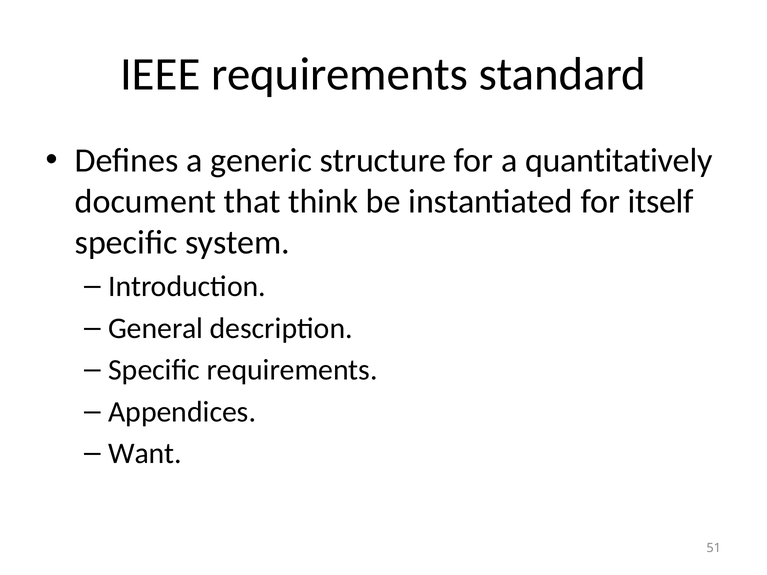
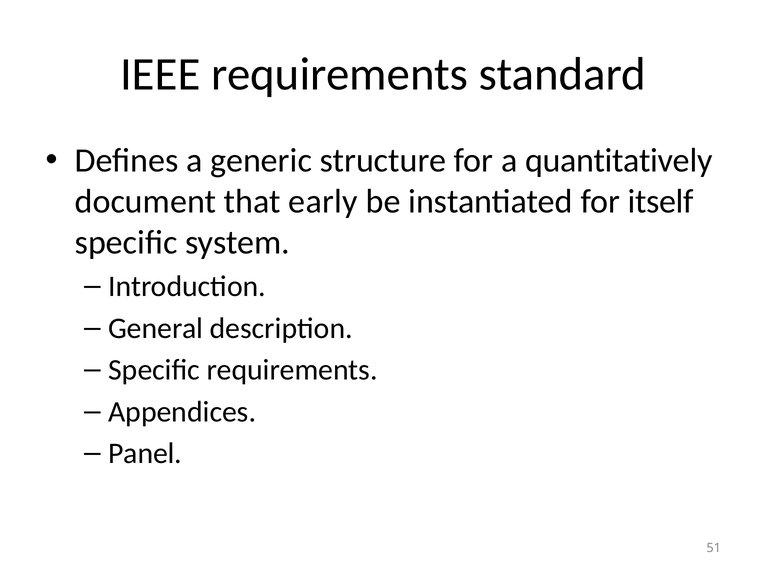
think: think -> early (323, 202)
Want: Want -> Panel (145, 454)
